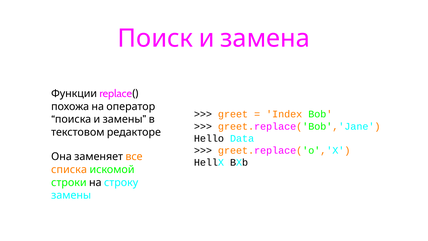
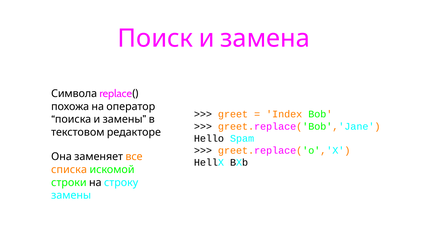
Функции: Функции -> Символа (74, 94)
Data: Data -> Spam (242, 138)
